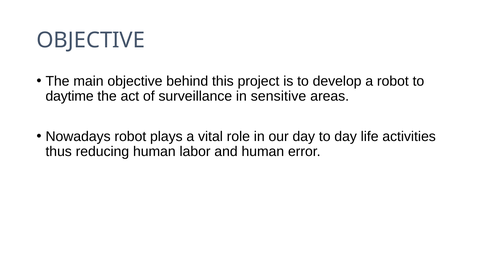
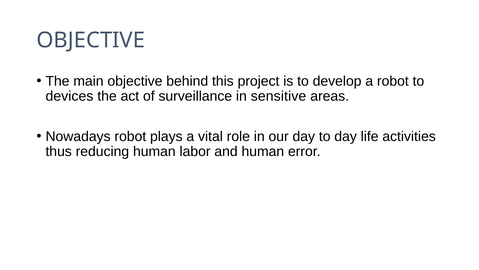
daytime: daytime -> devices (69, 96)
